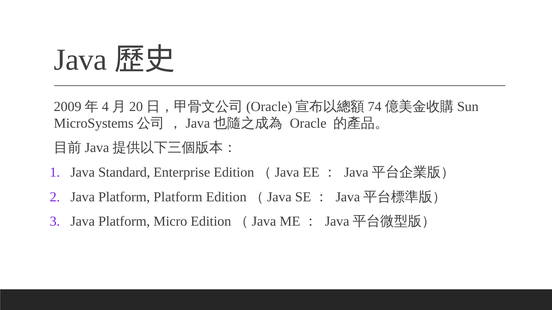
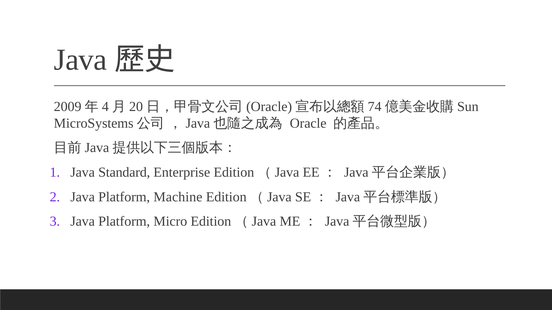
Platform Platform: Platform -> Machine (178, 197)
